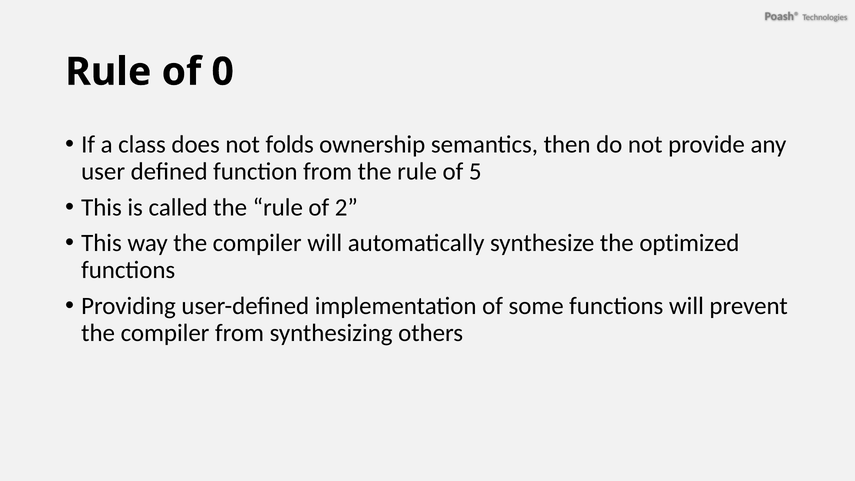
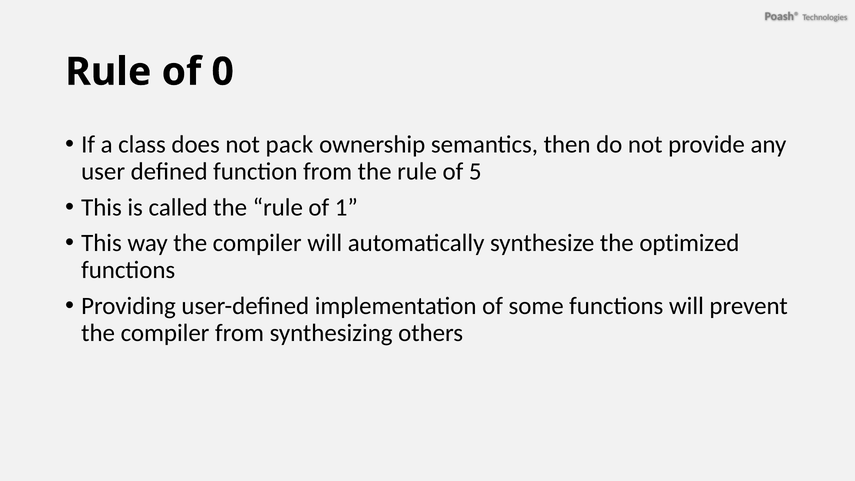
folds: folds -> pack (289, 145)
2: 2 -> 1 (346, 207)
